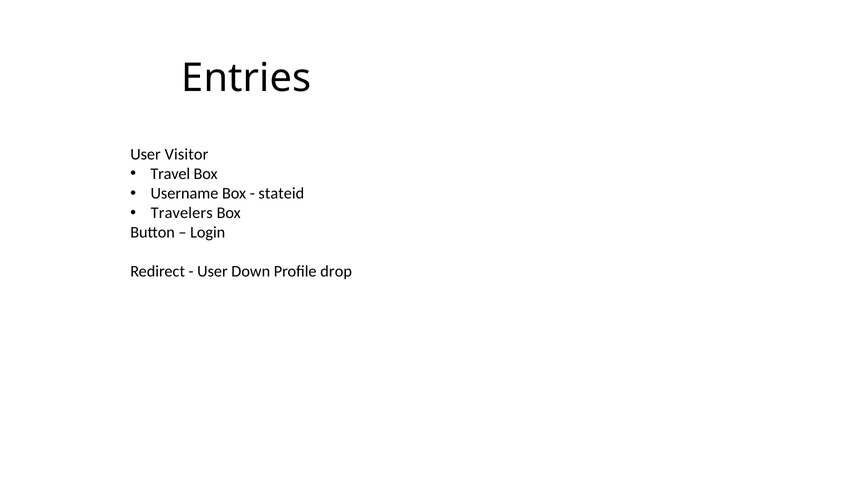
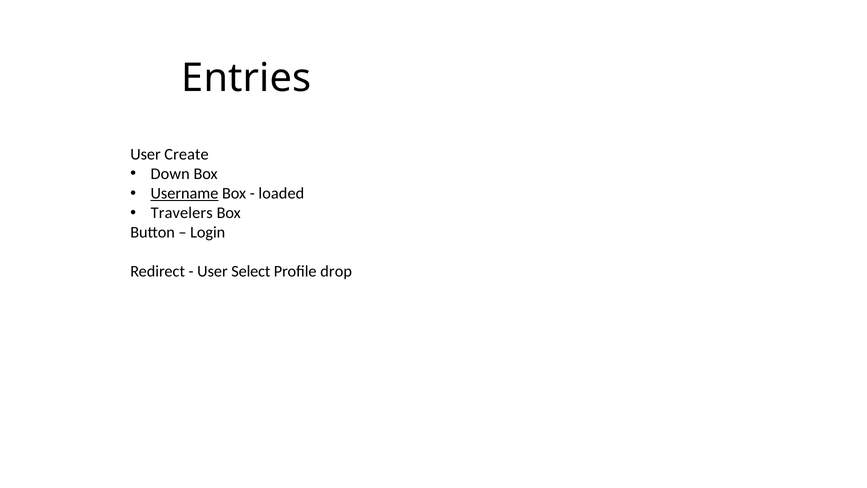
Visitor: Visitor -> Create (187, 154)
Travel: Travel -> Down (170, 174)
Username underline: none -> present (184, 193)
stateid: stateid -> loaded (281, 193)
Down: Down -> Select (251, 271)
